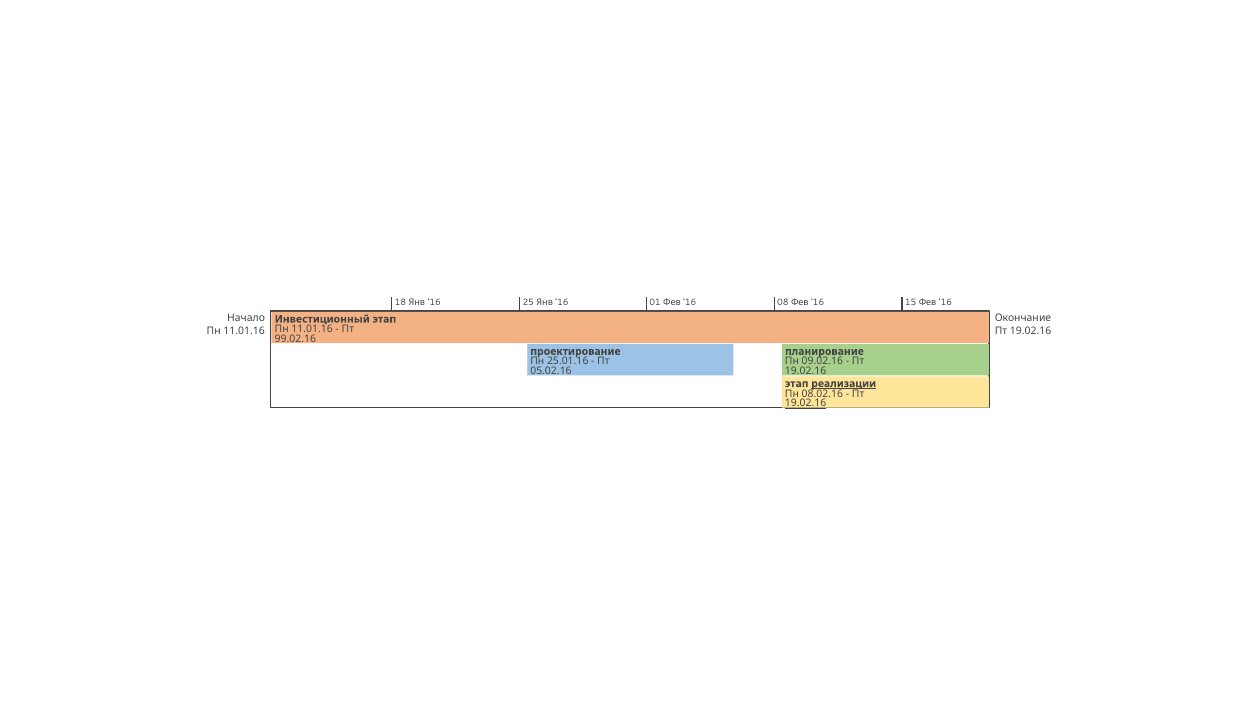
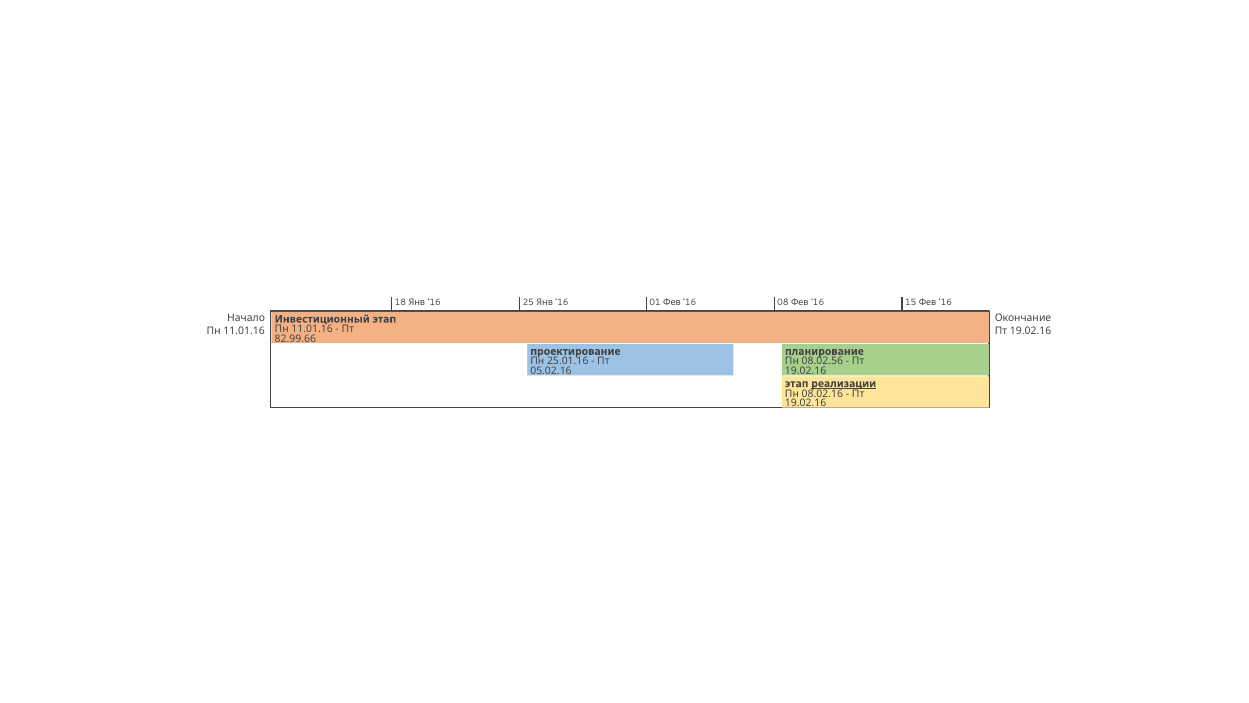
99.02.16: 99.02.16 -> 82.99.66 (295, 339)
09.02.16: 09.02.16 -> 08.02.56 (822, 361)
19.02.16 underline: present -> none (806, 403)
